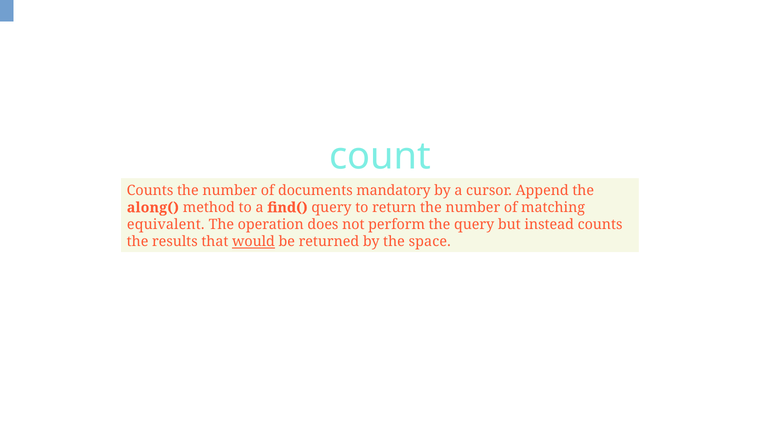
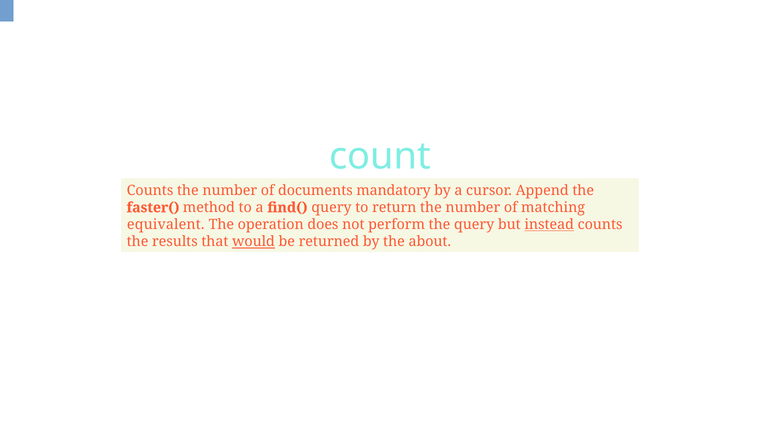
along(: along( -> faster( (153, 208)
instead underline: none -> present (549, 225)
space: space -> about (430, 242)
